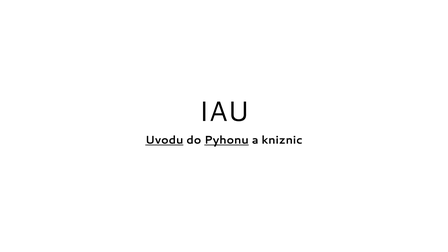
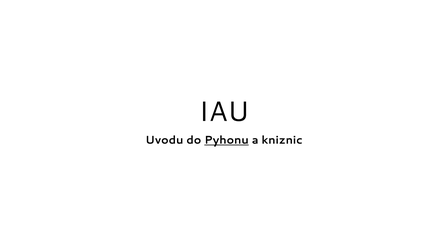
Uvodu underline: present -> none (164, 140)
